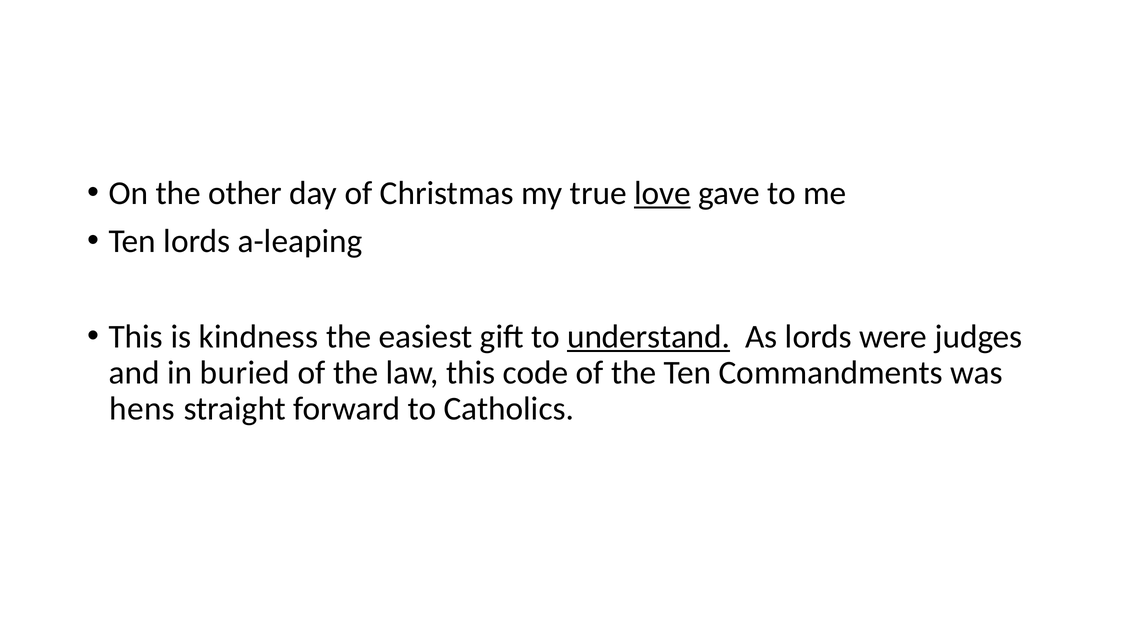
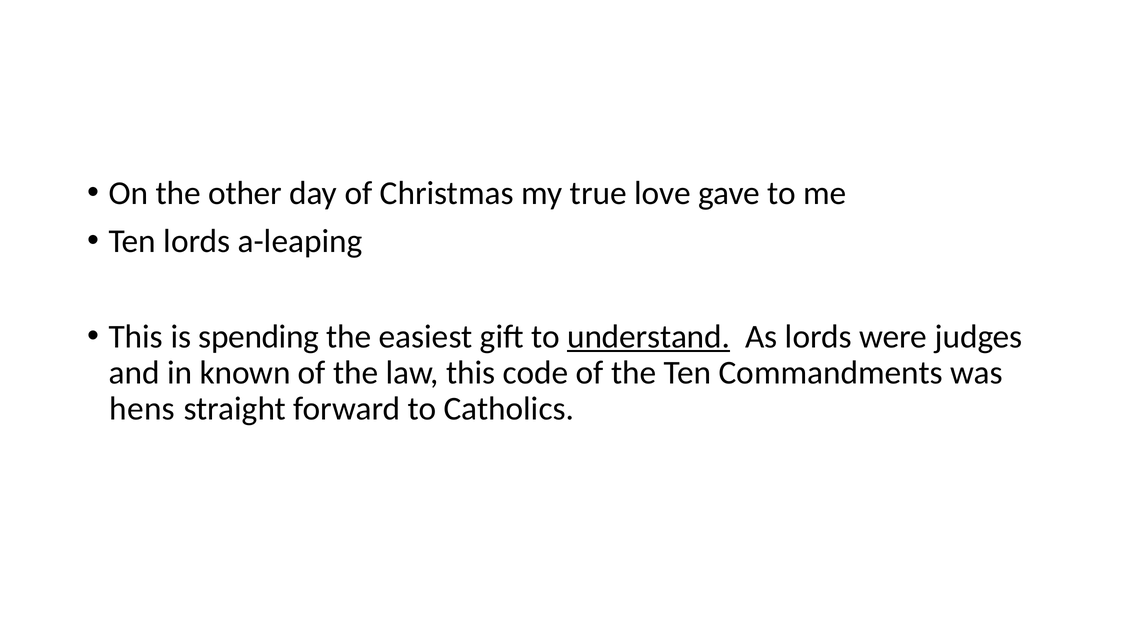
love underline: present -> none (662, 193)
kindness: kindness -> spending (259, 337)
buried: buried -> known (245, 373)
